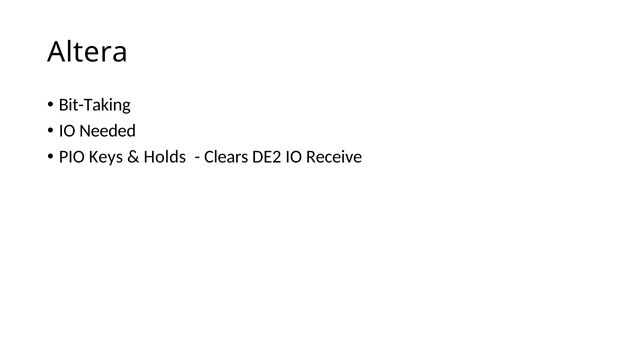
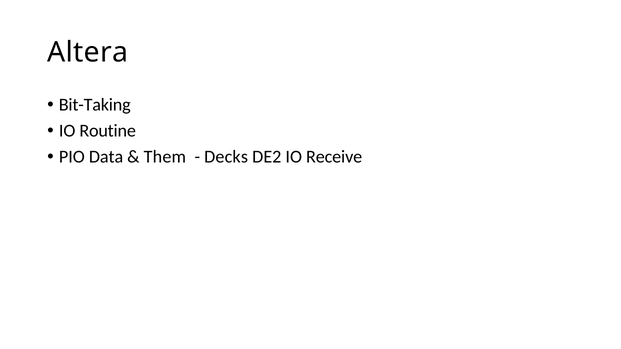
Needed: Needed -> Routine (108, 131)
Keys: Keys -> Data (106, 157)
Holds: Holds -> Them (165, 157)
Clears: Clears -> Decks (226, 157)
